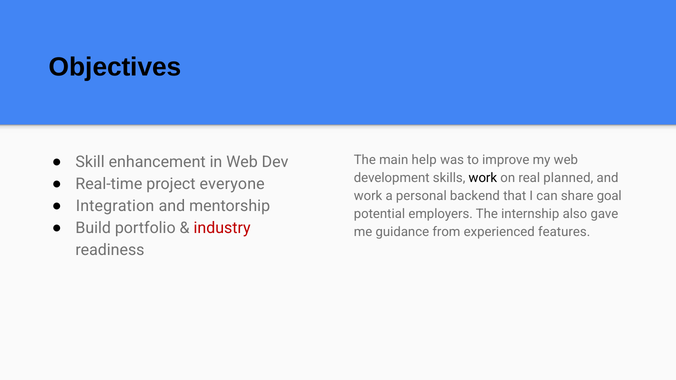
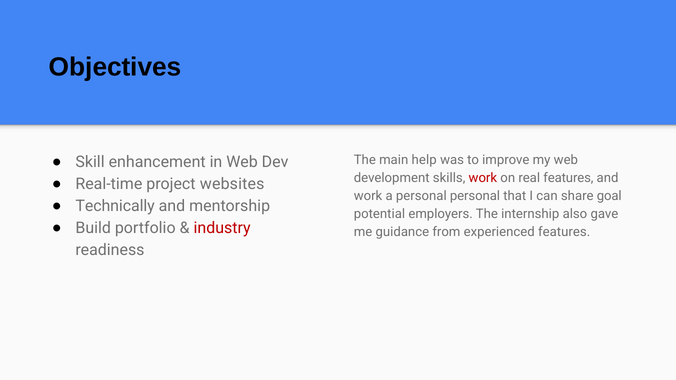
work colour: black -> red (483, 178)
real planned: planned -> features (568, 178)
everyone: everyone -> websites (232, 184)
personal backend: backend -> personal (475, 196)
Integration: Integration -> Technically (115, 206)
